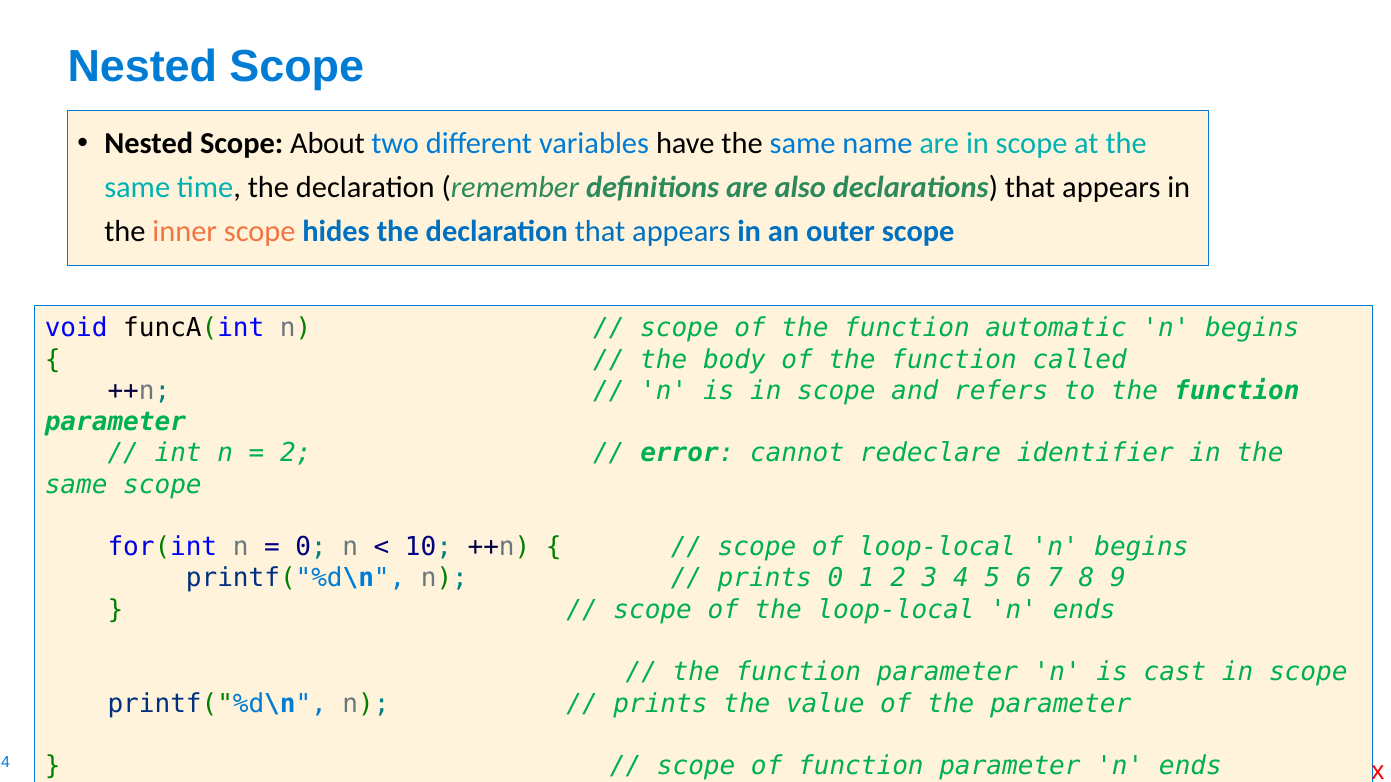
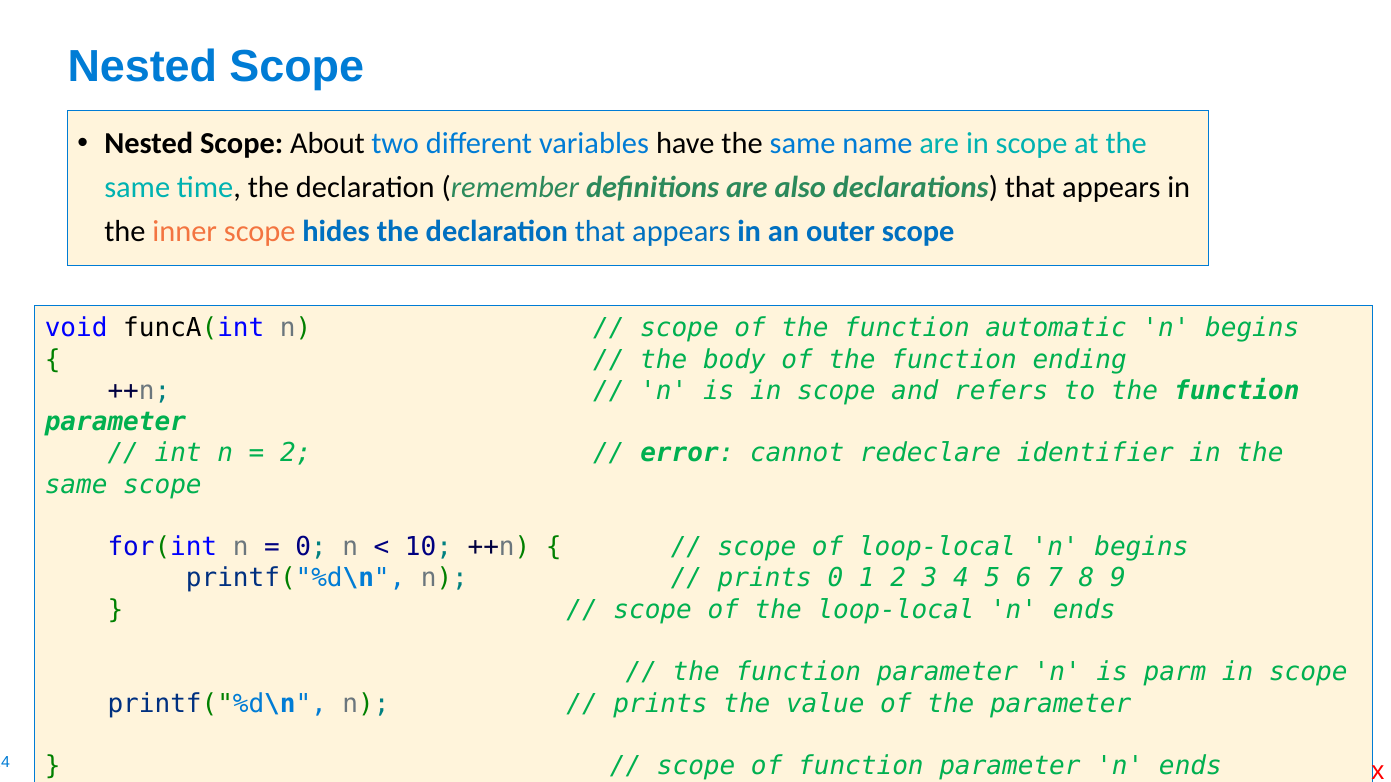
called: called -> ending (1080, 360)
cast: cast -> parm (1175, 673)
